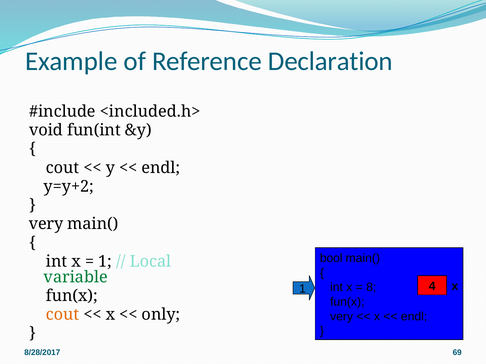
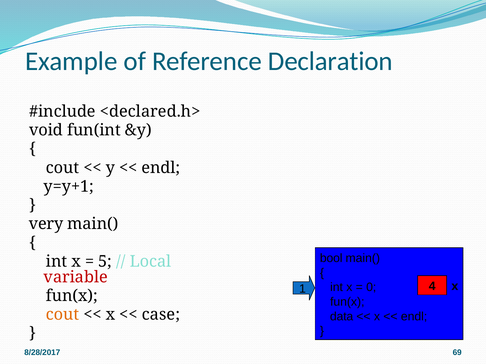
<included.h>: <included.h> -> <declared.h> (150, 112)
y=y+2: y=y+2 -> y=y+1 (69, 187)
1: 1 -> 5 (105, 262)
variable colour: green -> red (76, 277)
8: 8 -> 0 (371, 288)
only: only -> case (161, 315)
very: very -> data (342, 317)
